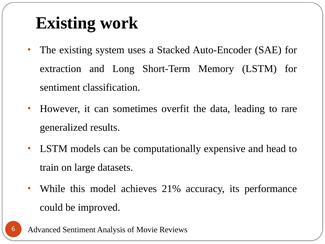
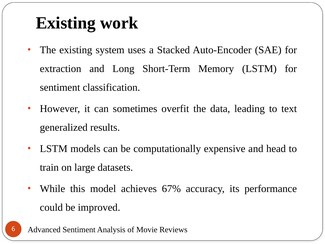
rare: rare -> text (289, 109)
21%: 21% -> 67% (171, 188)
